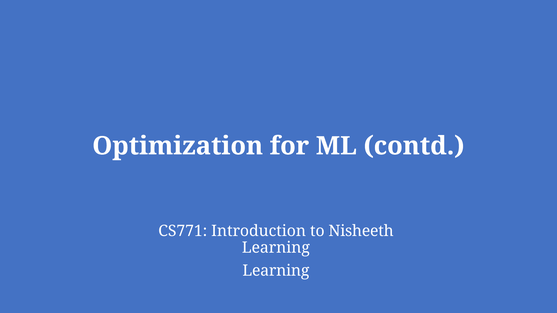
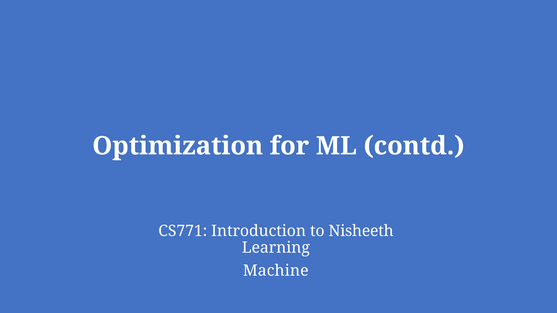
Learning: Learning -> Machine (276, 271)
